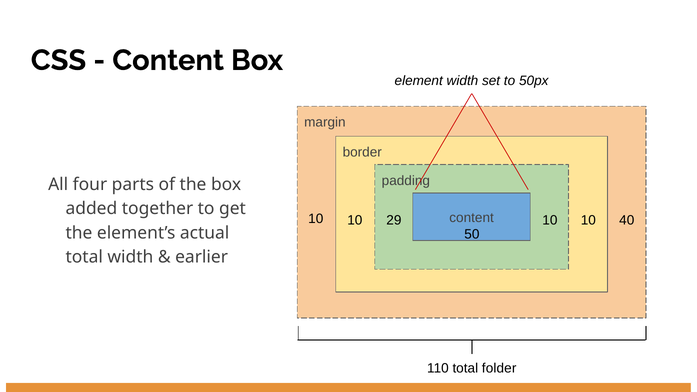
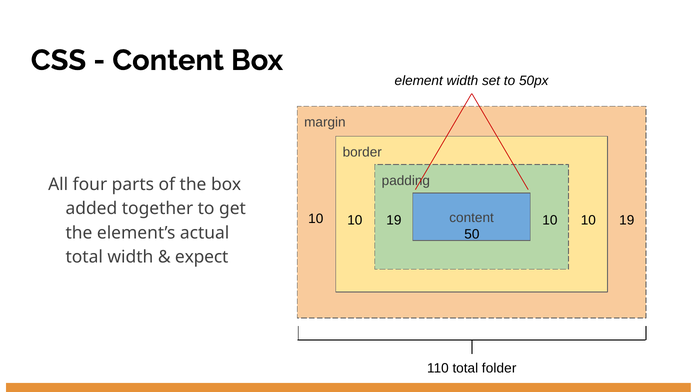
29: 29 -> 19 (394, 220)
40: 40 -> 19 (627, 220)
earlier: earlier -> expect (202, 257)
